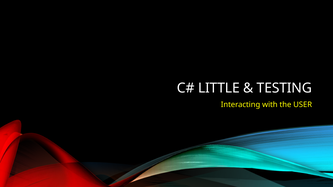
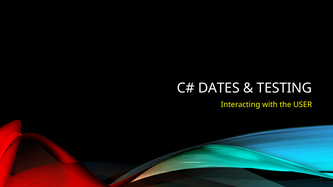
LITTLE: LITTLE -> DATES (219, 88)
